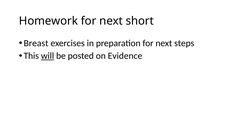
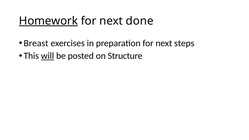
Homework underline: none -> present (48, 21)
short: short -> done (140, 21)
Evidence: Evidence -> Structure (125, 56)
